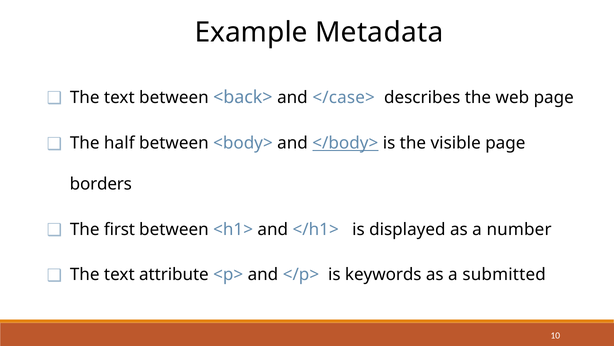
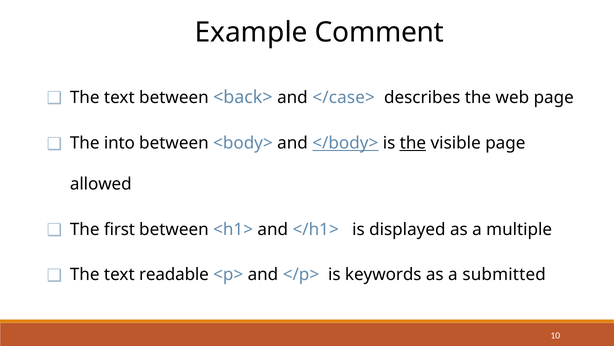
Metadata: Metadata -> Comment (380, 32)
half: half -> into (119, 143)
the underline: none -> present (413, 143)
borders: borders -> allowed (101, 184)
number: number -> multiple (519, 229)
attribute: attribute -> readable (174, 274)
